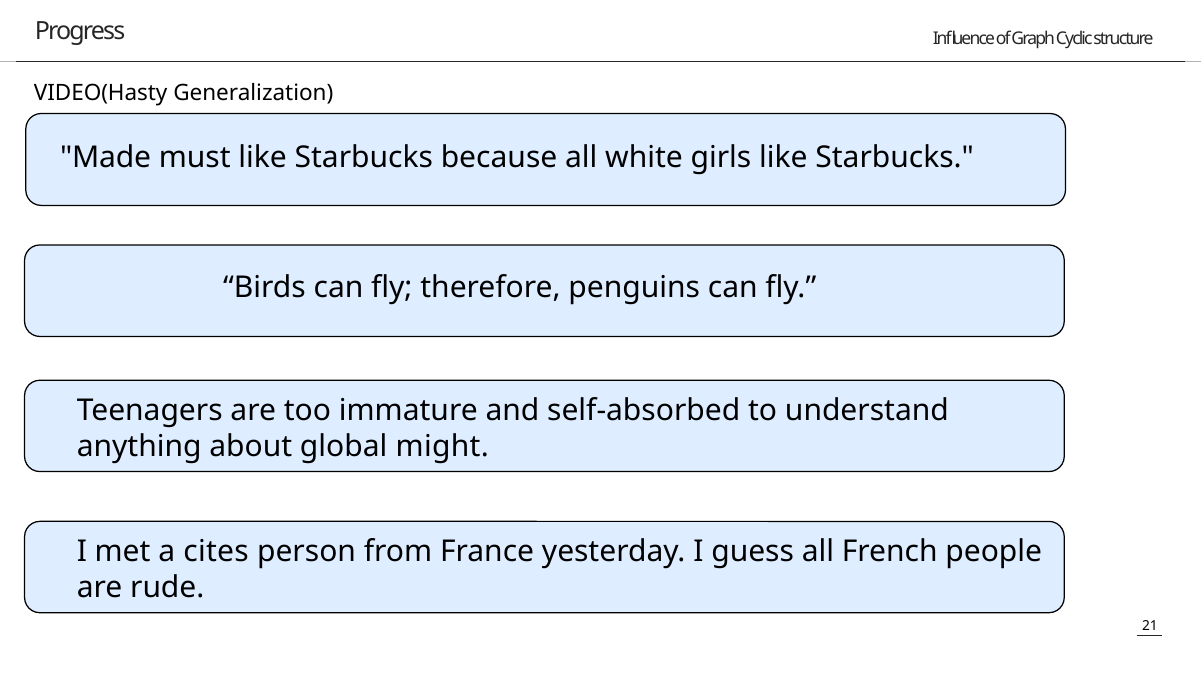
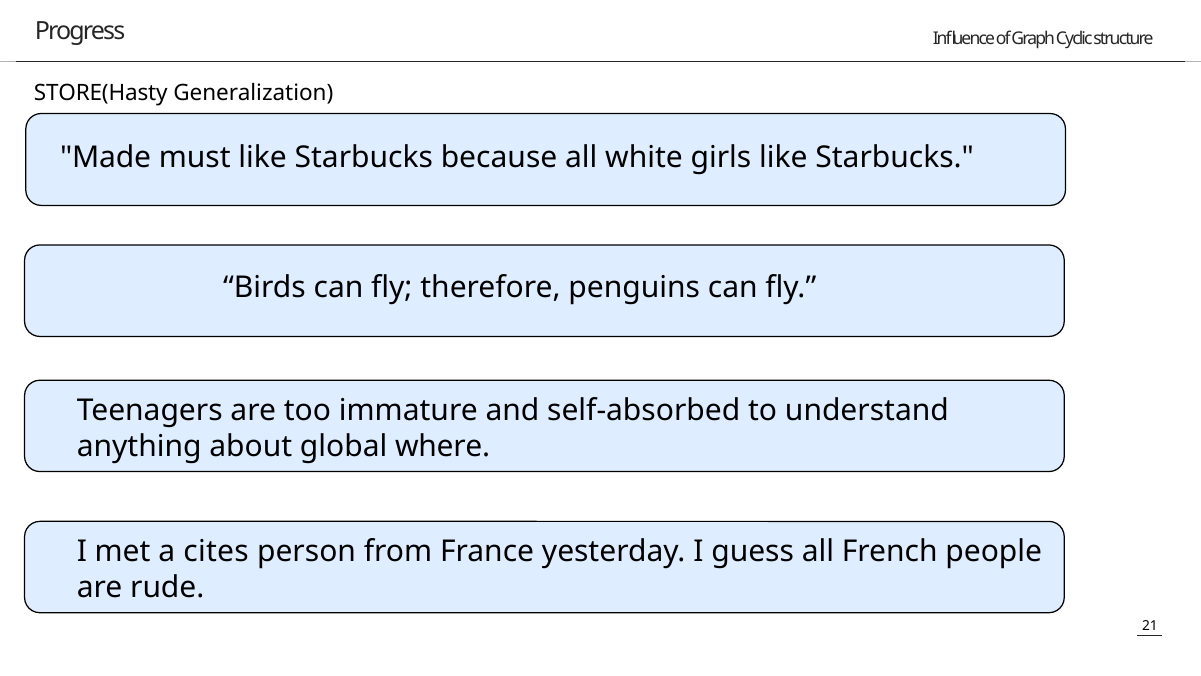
VIDEO(Hasty: VIDEO(Hasty -> STORE(Hasty (101, 93)
might: might -> where (443, 447)
